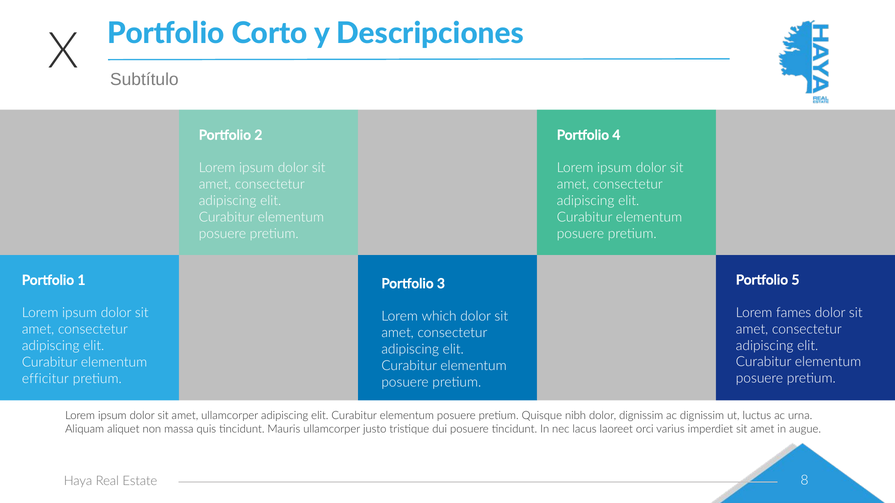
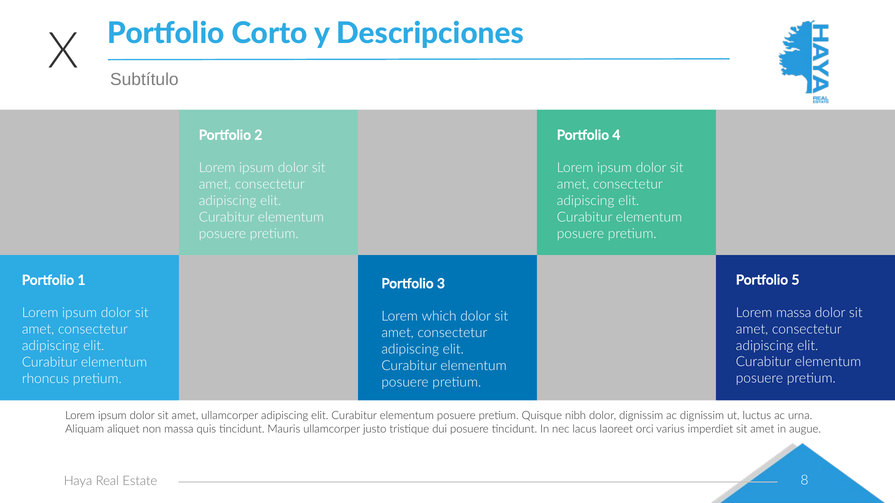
Lorem fames: fames -> massa (794, 313)
efficitur: efficitur -> rhoncus (45, 379)
